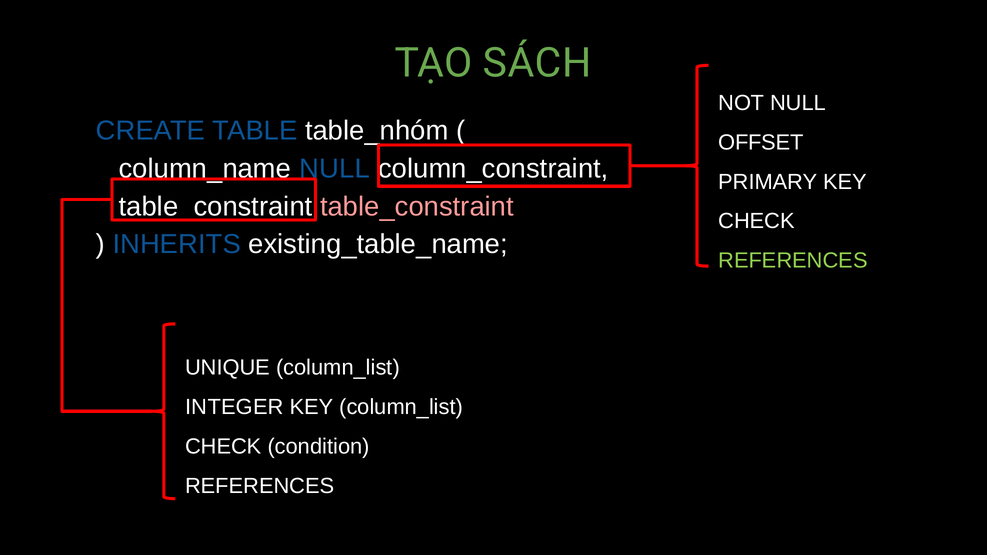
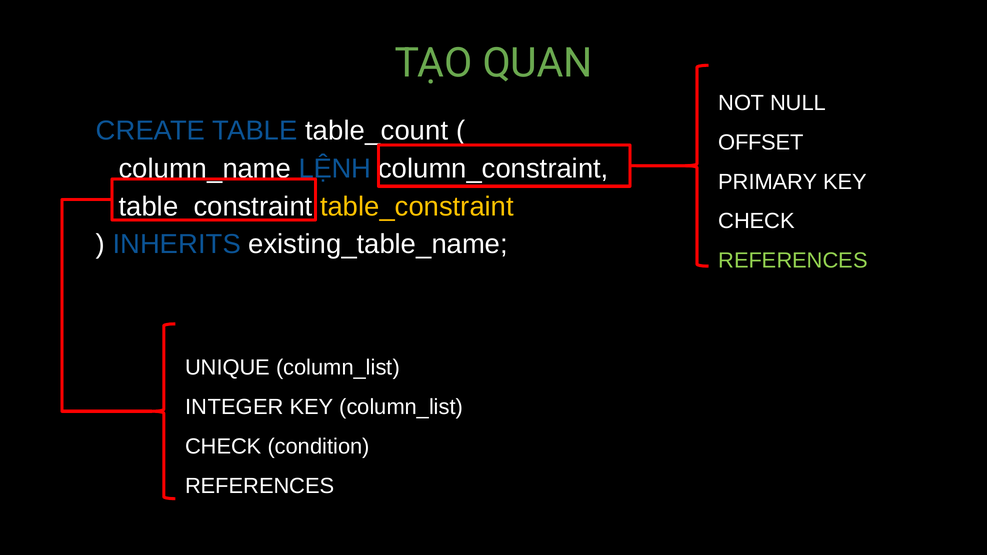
SÁCH: SÁCH -> QUAN (538, 63)
table_nhóm: table_nhóm -> table_count (377, 131)
column_name NULL: NULL -> LỆNH (335, 169)
table_constraint colour: pink -> yellow (417, 207)
